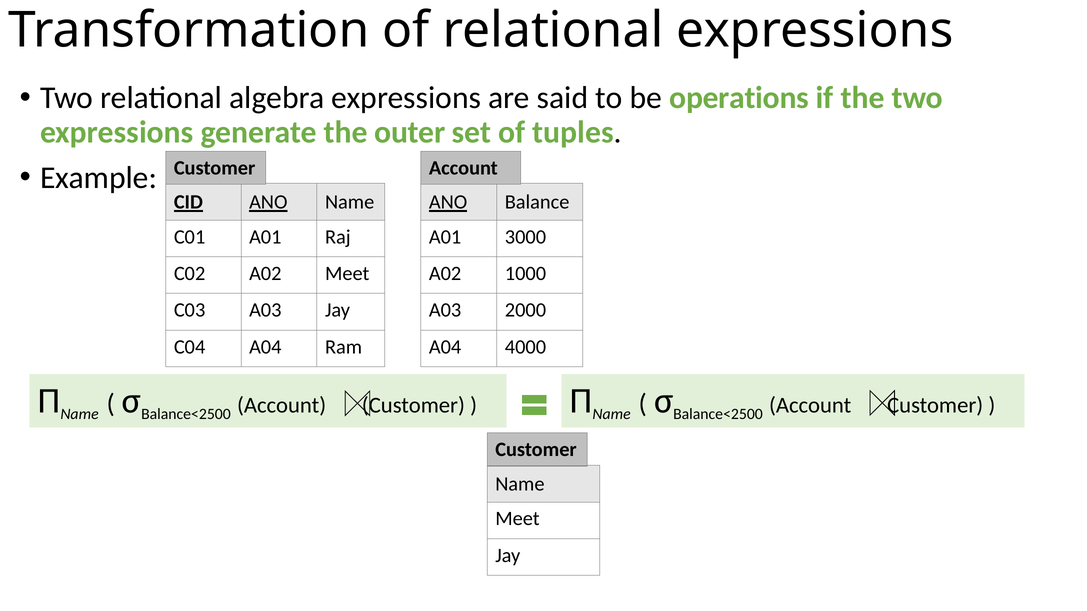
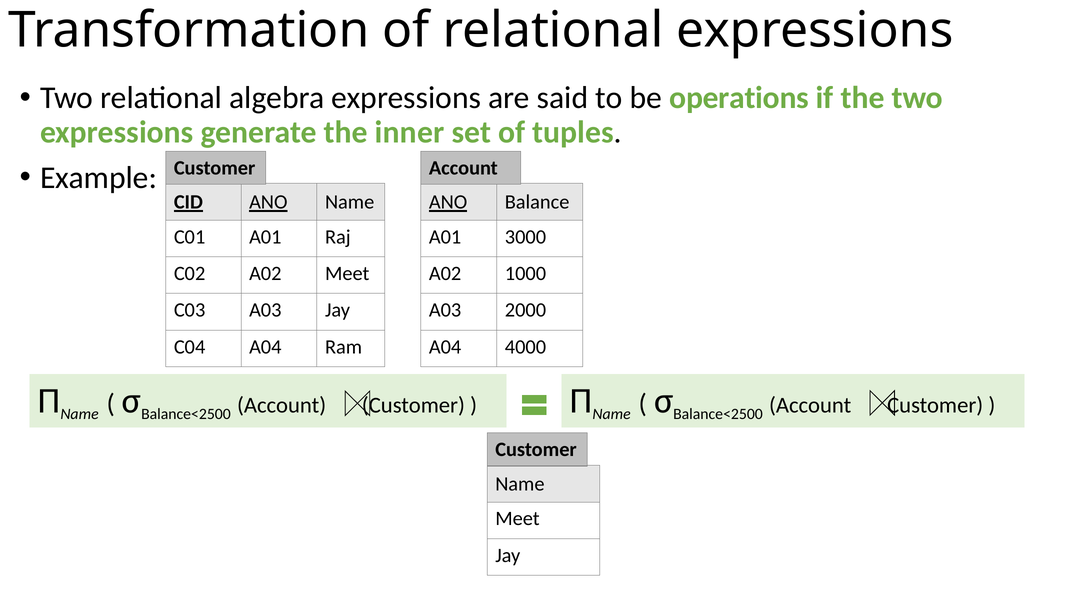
outer: outer -> inner (410, 132)
